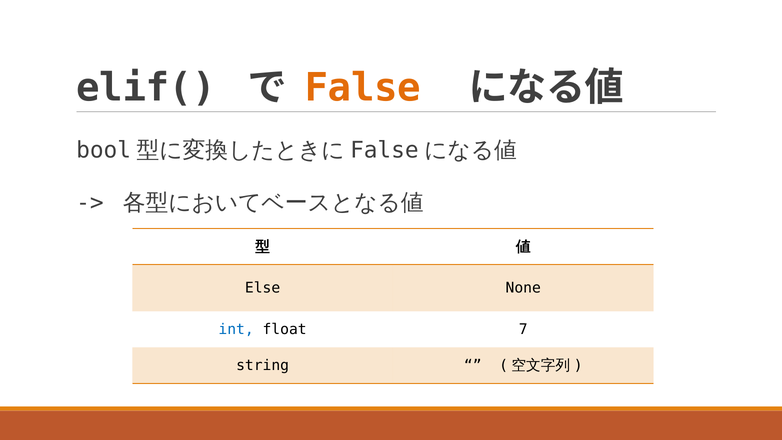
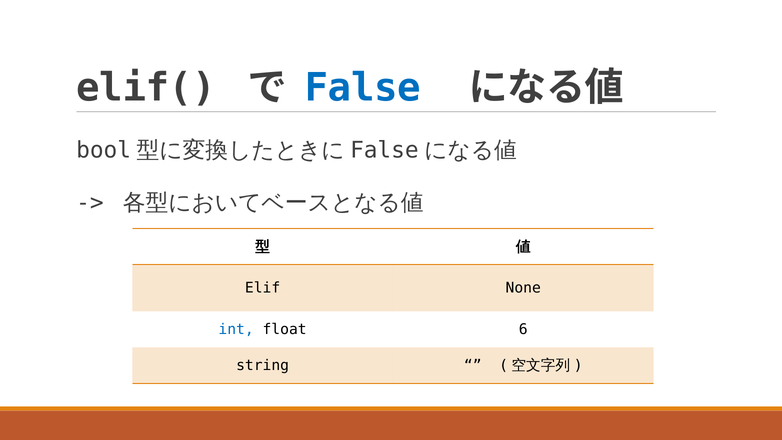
False colour: orange -> blue (363, 88)
Else: Else -> Elif (263, 288)
7: 7 -> 6 (523, 329)
